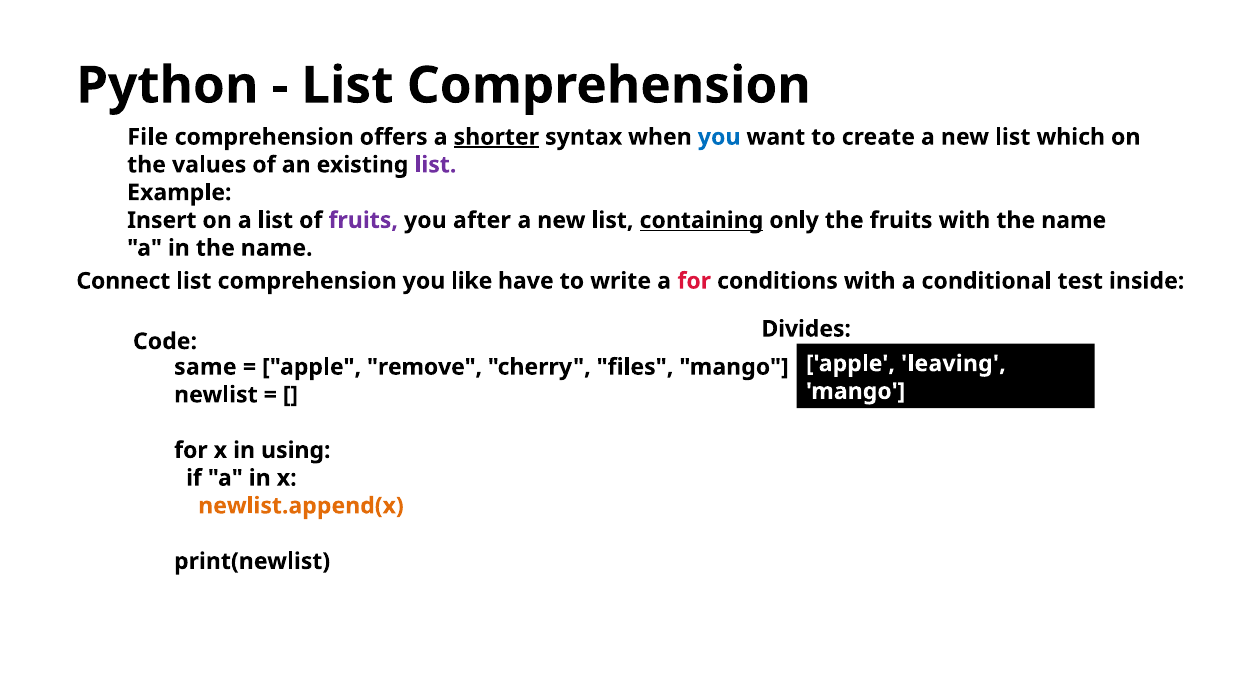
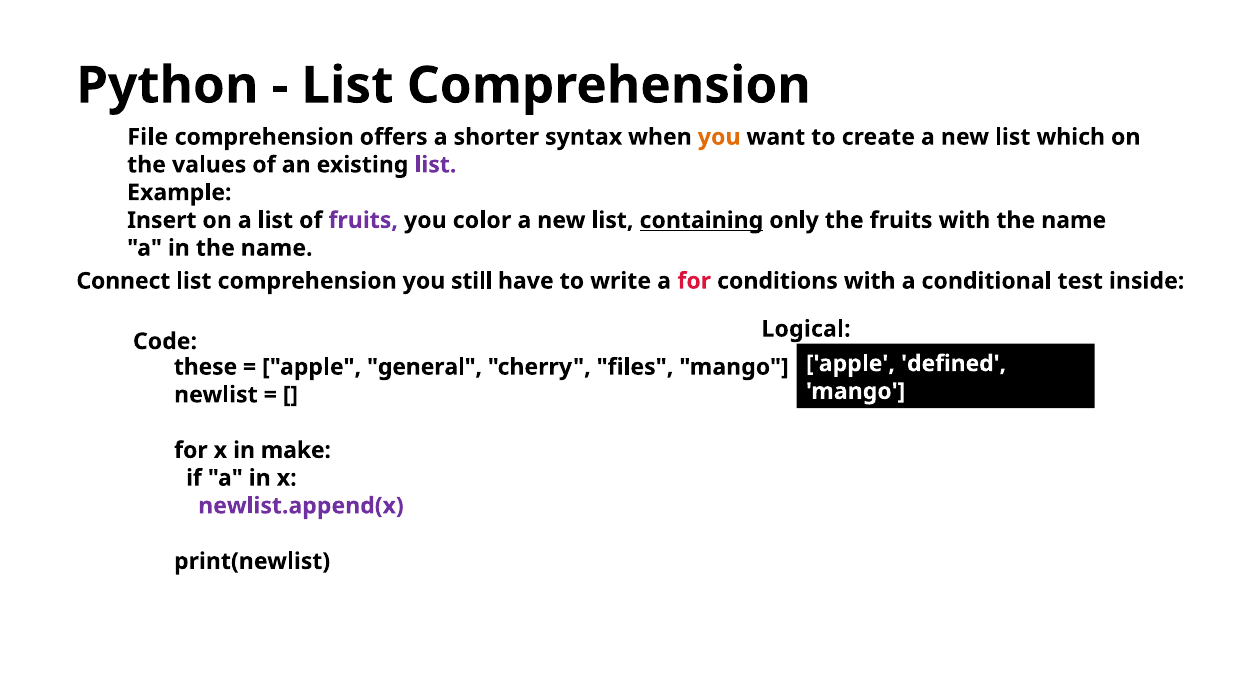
shorter underline: present -> none (496, 137)
you colour: blue -> orange (719, 137)
after: after -> color (482, 220)
like: like -> still (472, 281)
Divides: Divides -> Logical (806, 329)
leaving: leaving -> defined (954, 364)
same: same -> these (206, 367)
remove: remove -> general (425, 367)
using: using -> make (296, 450)
newlist.append(x colour: orange -> purple (301, 506)
